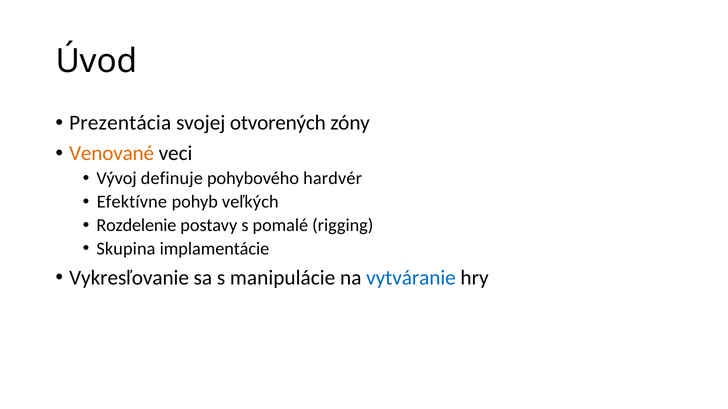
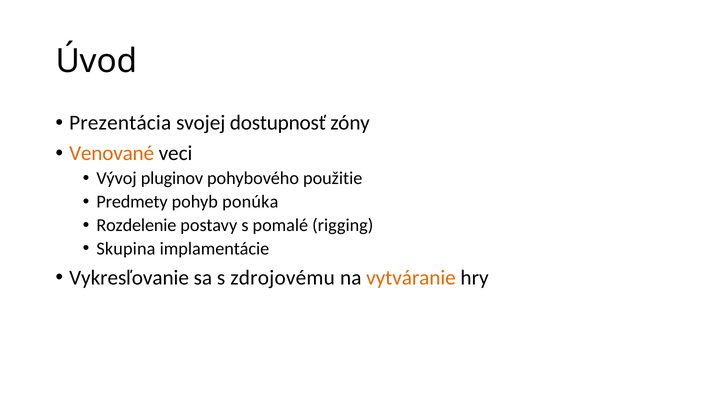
otvorených: otvorených -> dostupnosť (278, 123)
definuje: definuje -> pluginov (172, 179)
hardvér: hardvér -> použitie (333, 179)
Efektívne: Efektívne -> Predmety (132, 202)
veľkých: veľkých -> ponúka (250, 202)
manipulácie: manipulácie -> zdrojovému (283, 278)
vytváranie colour: blue -> orange (411, 278)
